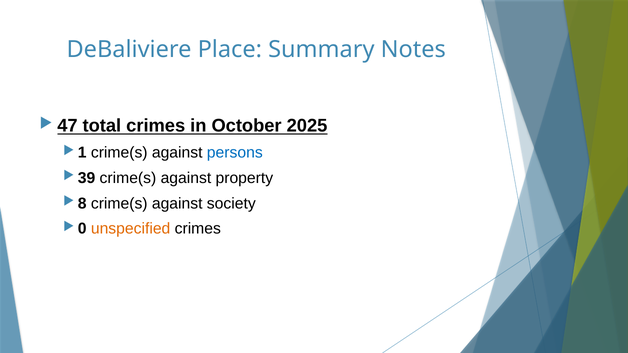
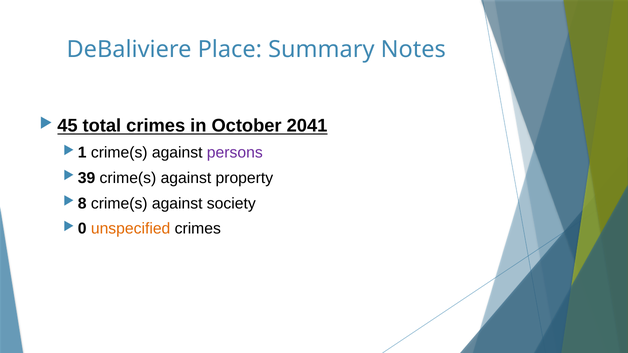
47: 47 -> 45 (67, 126)
2025: 2025 -> 2041 (307, 126)
persons colour: blue -> purple (235, 153)
